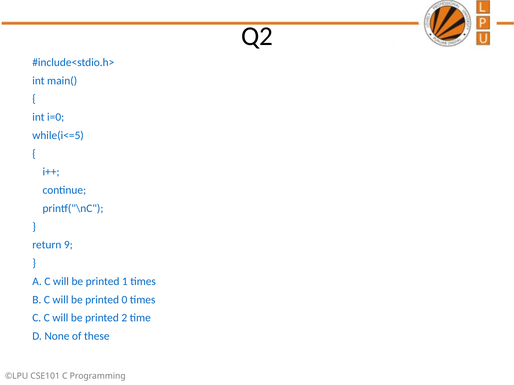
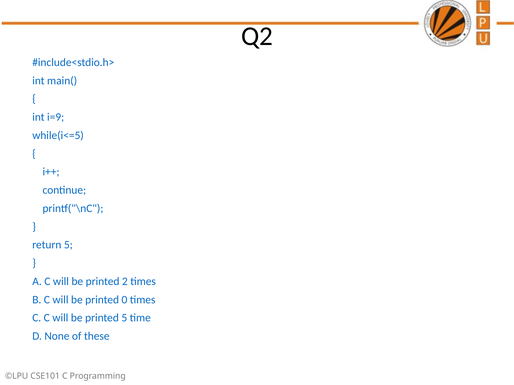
i=0: i=0 -> i=9 (56, 117)
return 9: 9 -> 5 (68, 245)
1: 1 -> 2 (125, 282)
printed 2: 2 -> 5 (124, 318)
